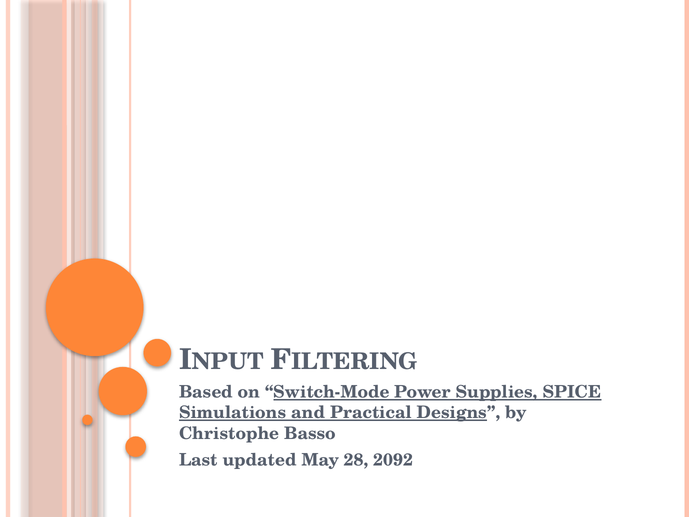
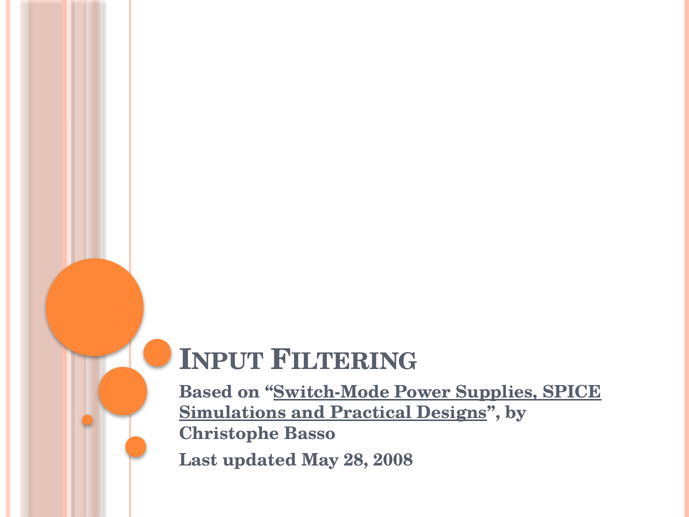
2092: 2092 -> 2008 (393, 460)
